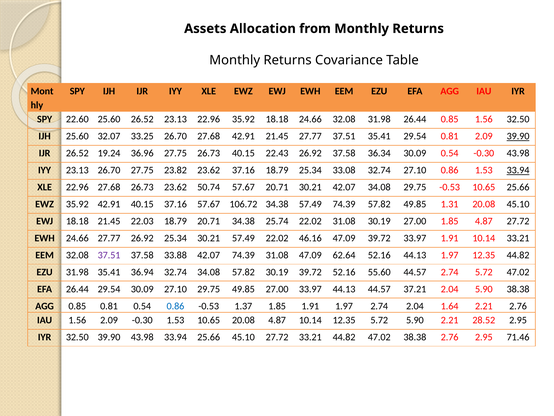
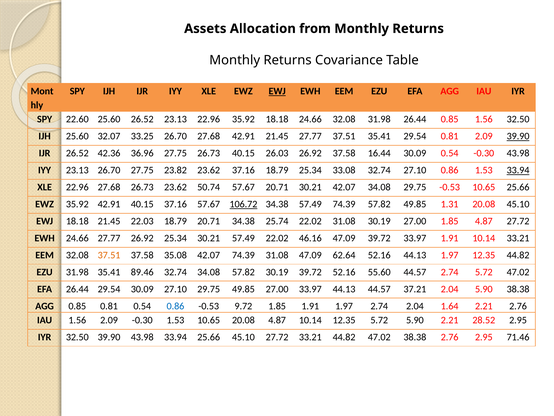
EWJ underline: none -> present (277, 91)
19.24: 19.24 -> 42.36 (109, 153)
22.43: 22.43 -> 26.03 (277, 153)
36.34: 36.34 -> 16.44 (379, 153)
106.72 underline: none -> present (243, 204)
37.51 colour: purple -> orange (109, 255)
33.88: 33.88 -> 35.08 (175, 255)
36.94: 36.94 -> 89.46 (142, 272)
1.37: 1.37 -> 9.72 (243, 306)
